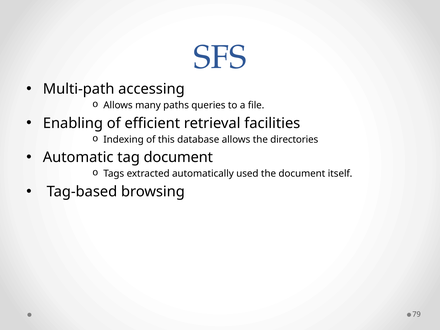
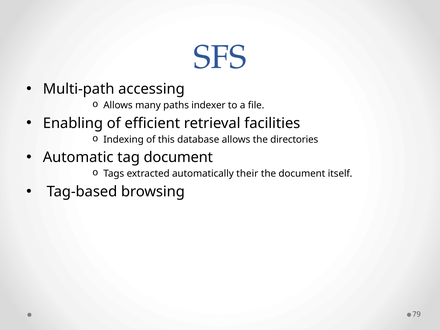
queries: queries -> indexer (208, 105)
used: used -> their (247, 174)
